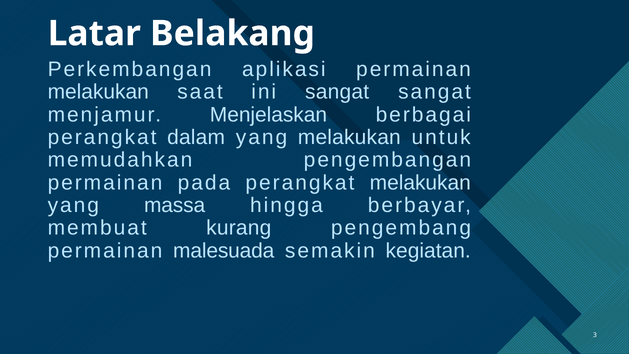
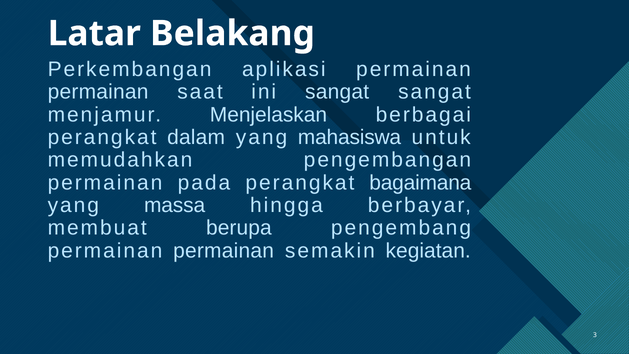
melakukan: melakukan -> permainan (98, 92)
yang melakukan: melakukan -> mahasiswa (350, 137)
perangkat melakukan: melakukan -> bagaimana (420, 183)
kurang: kurang -> berupa (239, 228)
malesuada: malesuada -> permainan (224, 251)
